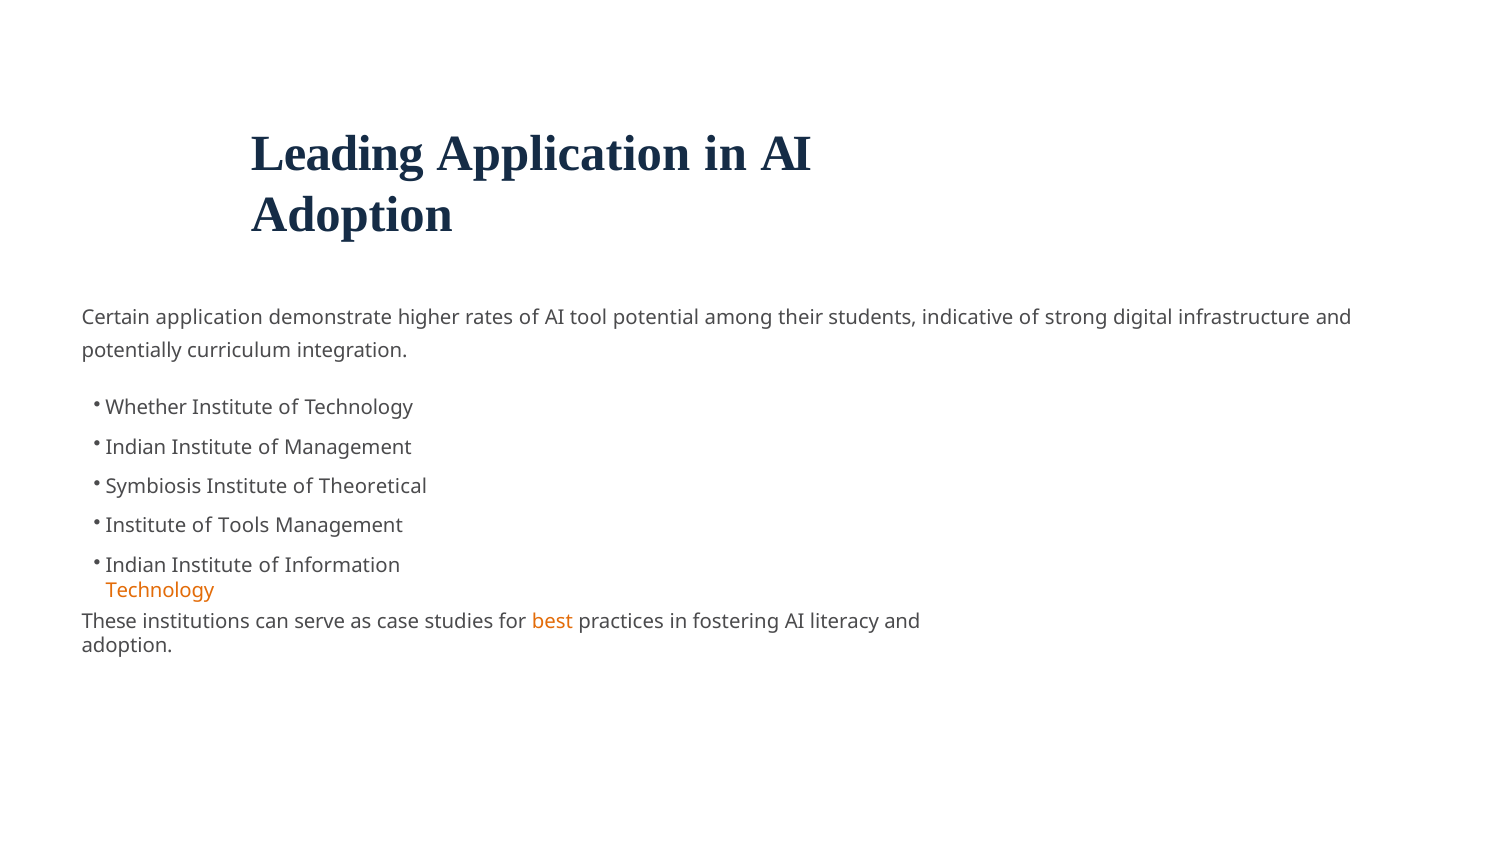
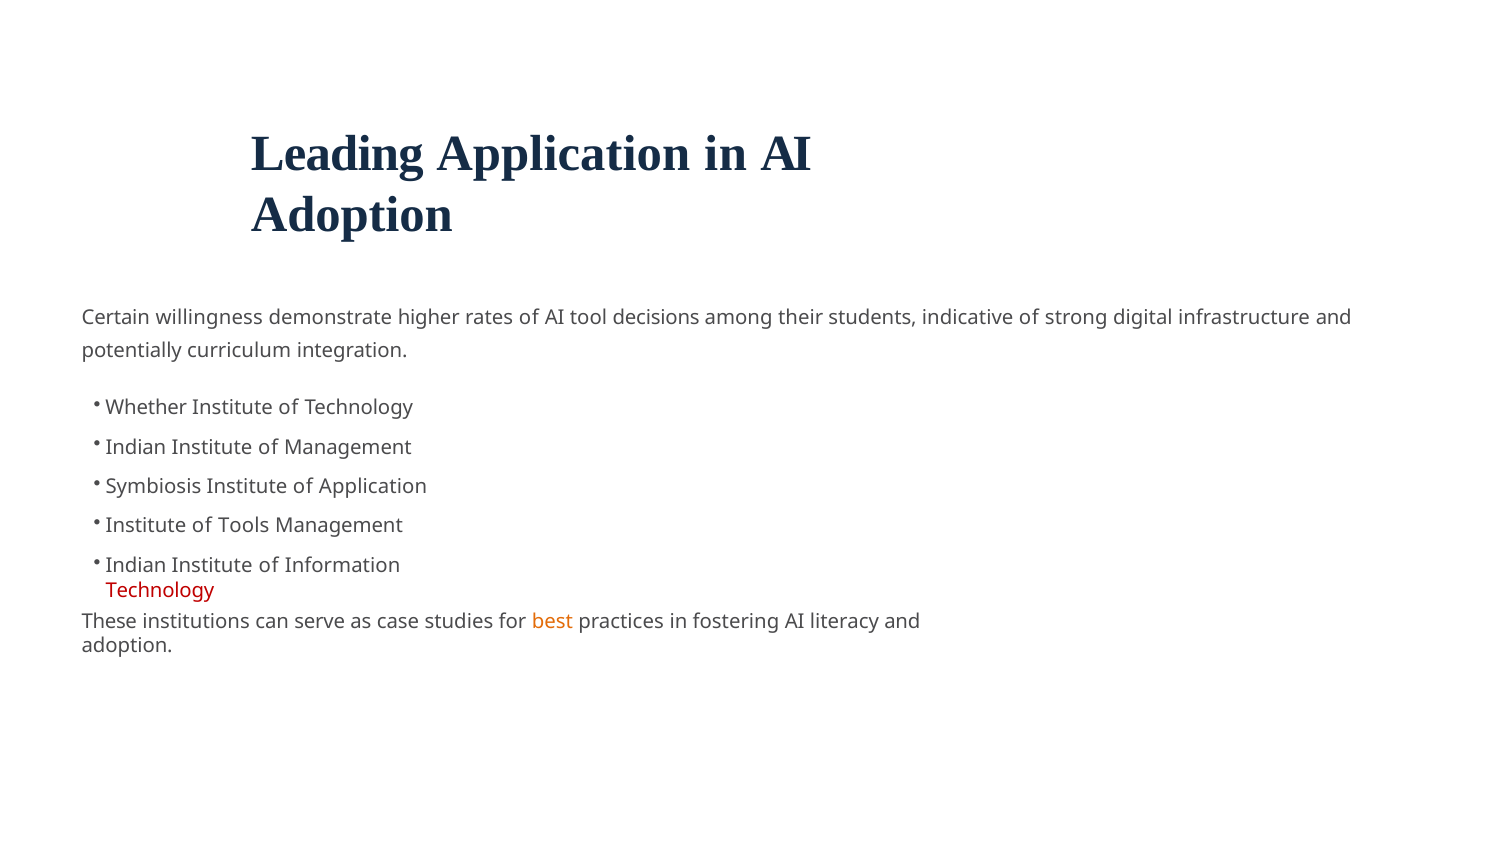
Certain application: application -> willingness (209, 318)
potential: potential -> decisions (656, 318)
of Theoretical: Theoretical -> Application (373, 487)
Technology colour: orange -> red (160, 590)
